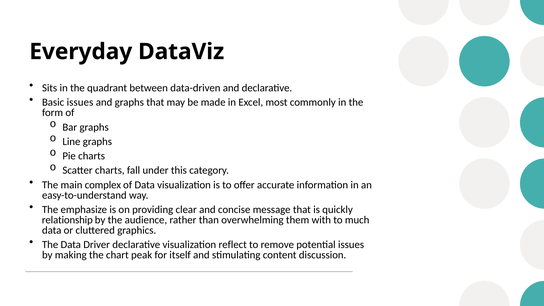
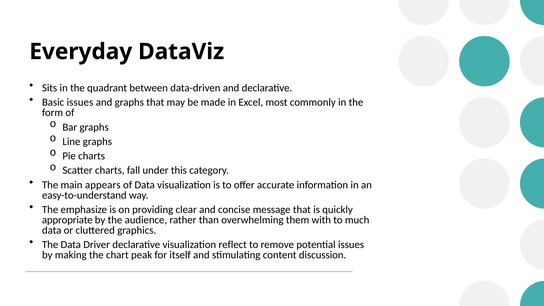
complex: complex -> appears (103, 185)
relationship: relationship -> appropriate (67, 220)
